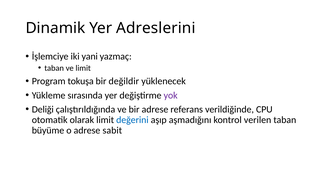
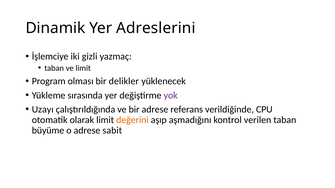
yani: yani -> gizli (90, 57)
tokuşa: tokuşa -> olması (81, 81)
değildir: değildir -> delikler (124, 81)
Deliği: Deliği -> Uzayı (43, 110)
değerini colour: blue -> orange (132, 120)
